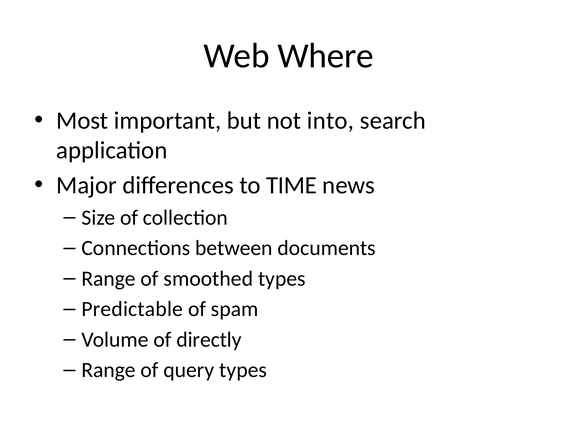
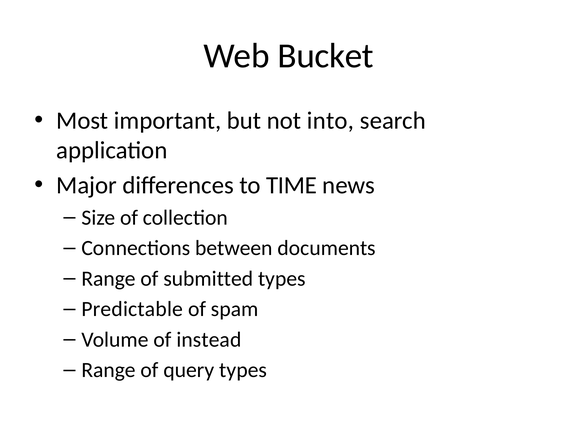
Where: Where -> Bucket (326, 56)
smoothed: smoothed -> submitted (208, 278)
directly: directly -> instead (209, 339)
